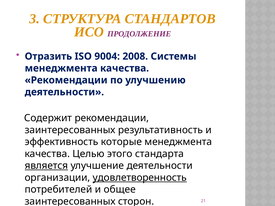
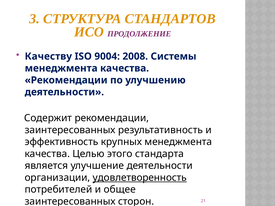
Отразить: Отразить -> Качеству (48, 56)
которые: которые -> крупных (121, 142)
является underline: present -> none (46, 166)
